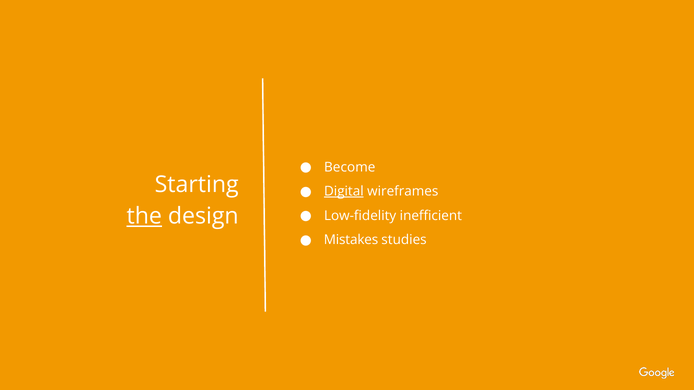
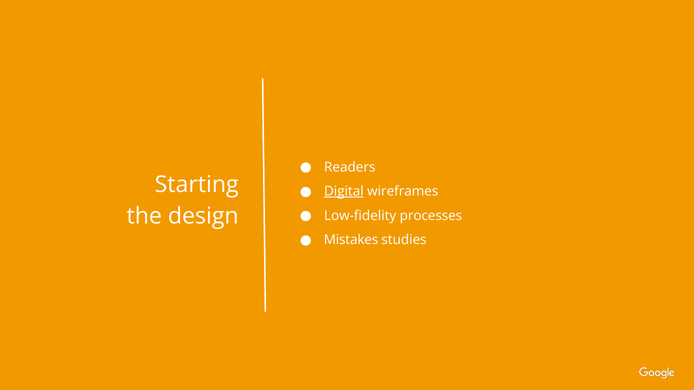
Become: Become -> Readers (350, 167)
the underline: present -> none (144, 217)
inefficient: inefficient -> processes (431, 216)
